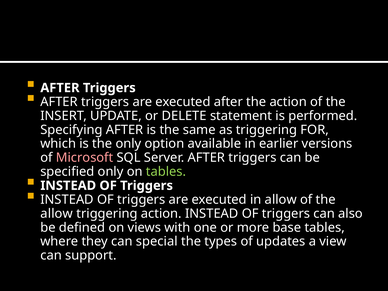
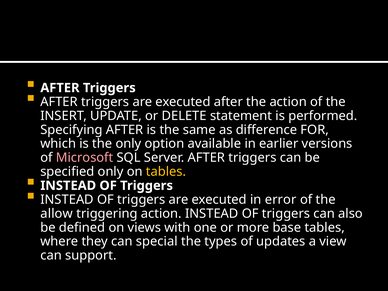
as triggering: triggering -> difference (266, 130)
tables colour: light green -> yellow (166, 172)
in allow: allow -> error (281, 200)
